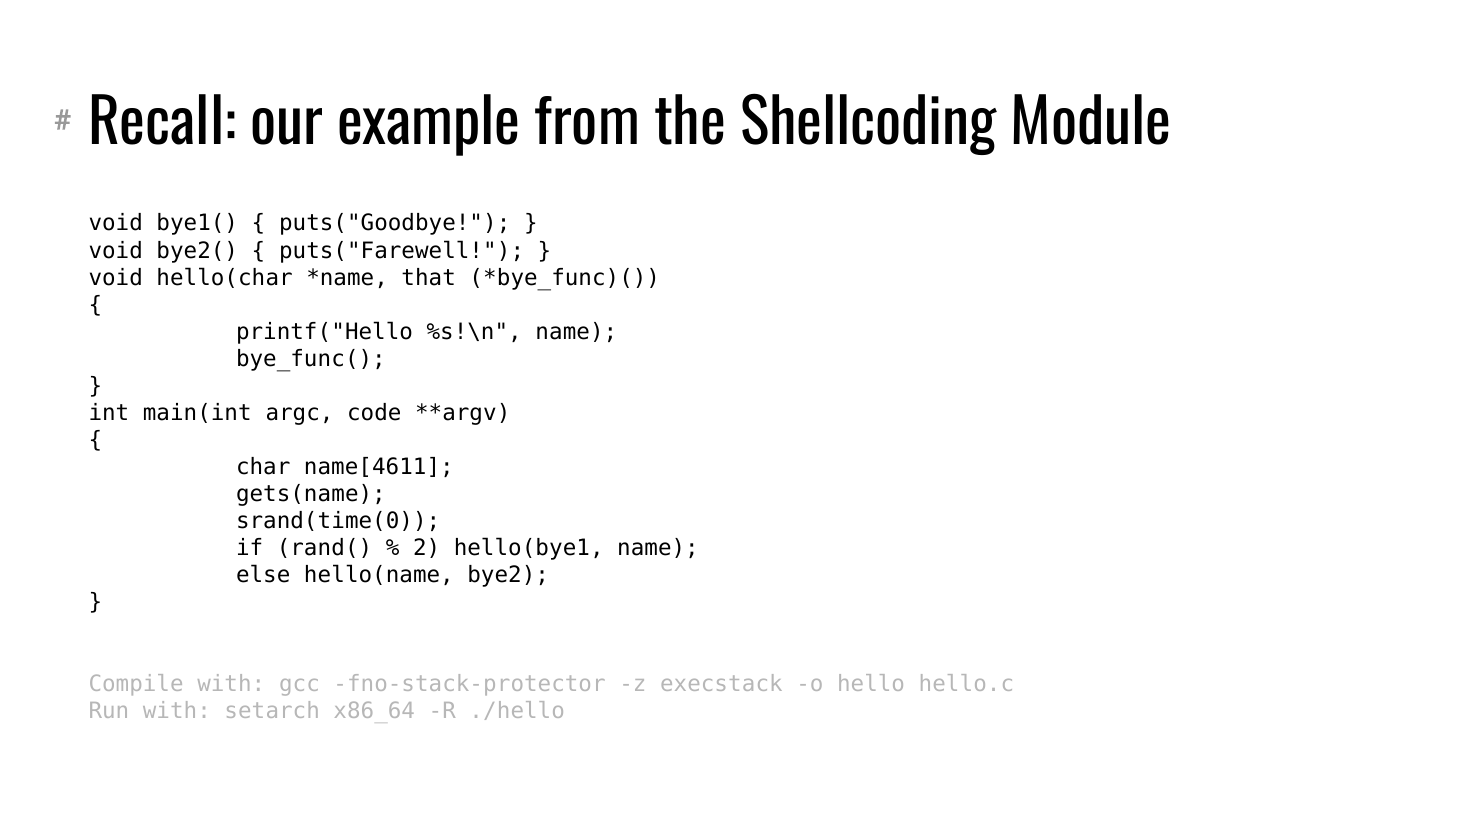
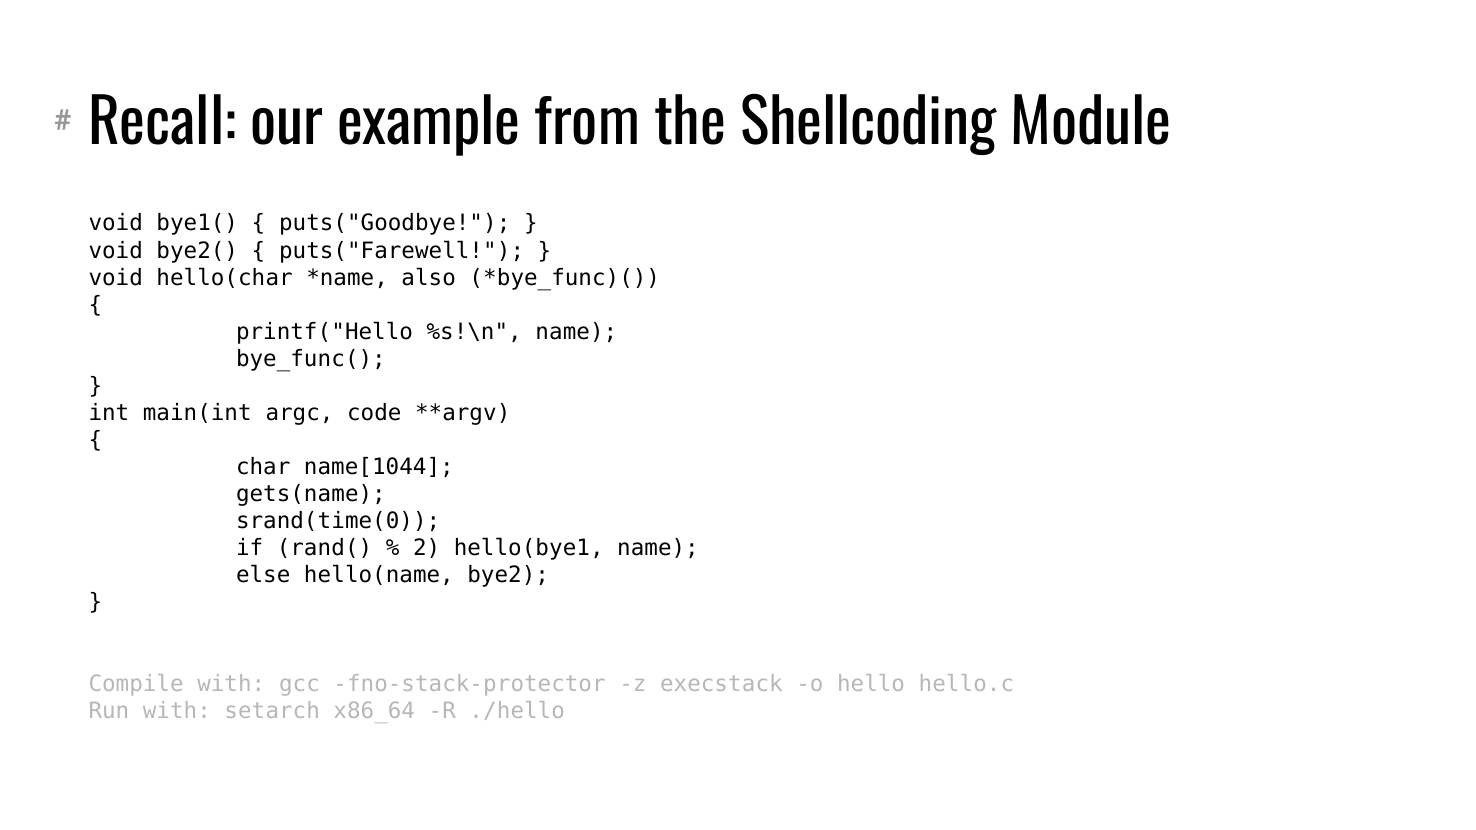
that: that -> also (429, 278)
name[4611: name[4611 -> name[1044 (379, 467)
